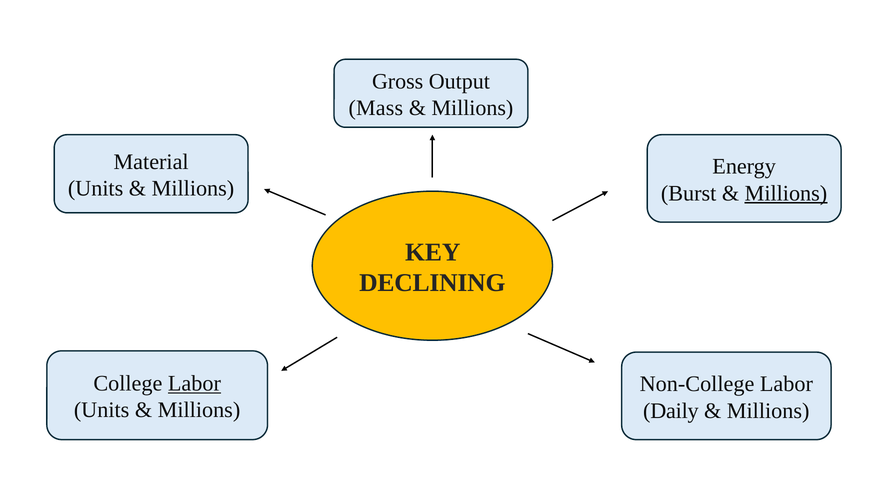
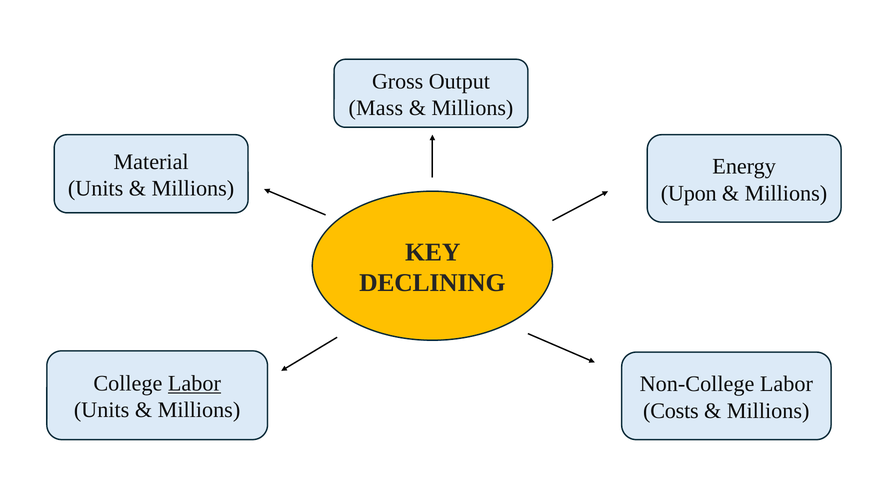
Burst: Burst -> Upon (689, 193)
Millions underline: present -> none (786, 193)
Daily: Daily -> Costs (671, 411)
